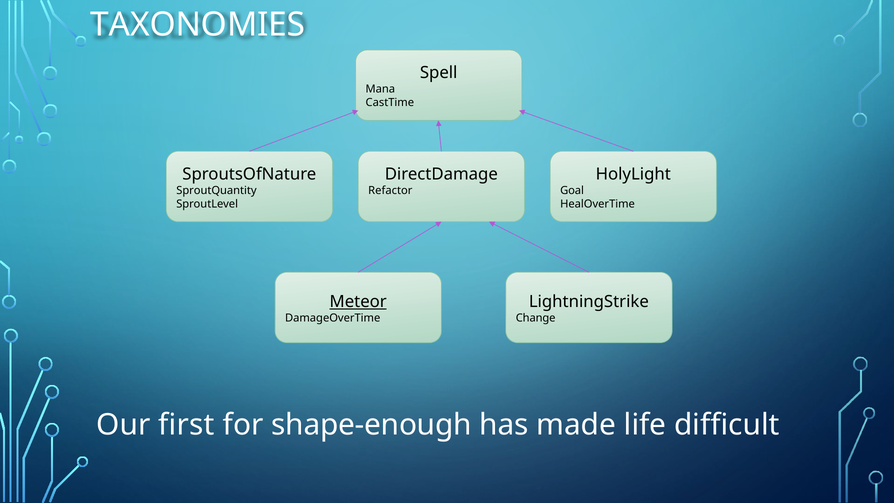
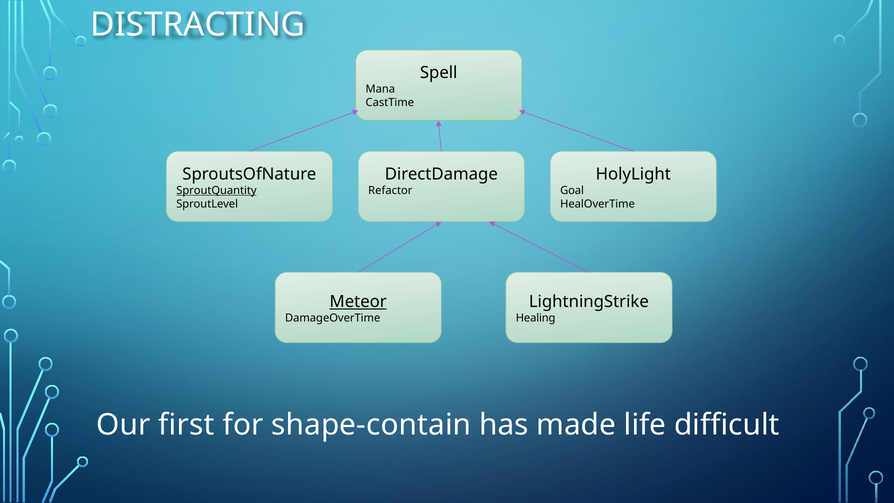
TAXONOMIES: TAXONOMIES -> DISTRACTING (198, 25)
SproutQuantity underline: none -> present (216, 191)
Change: Change -> Healing (536, 318)
shape-enough: shape-enough -> shape-contain (371, 425)
